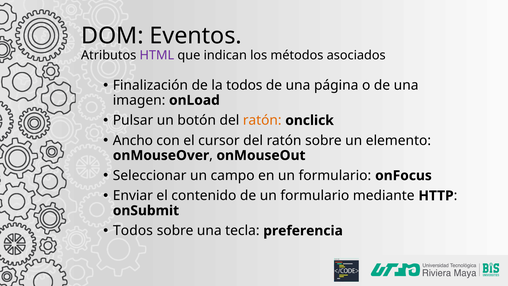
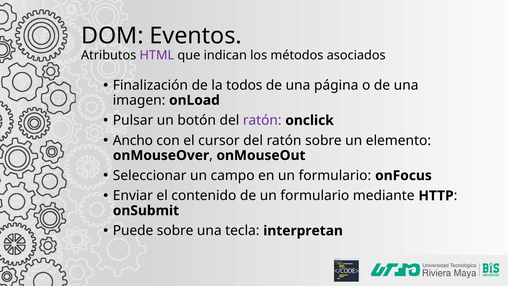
ratón colour: orange -> purple (262, 120)
Todos: Todos -> Puede (133, 231)
preferencia: preferencia -> interpretan (303, 231)
